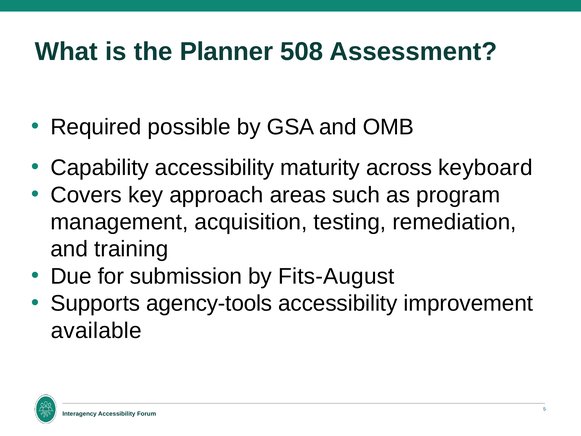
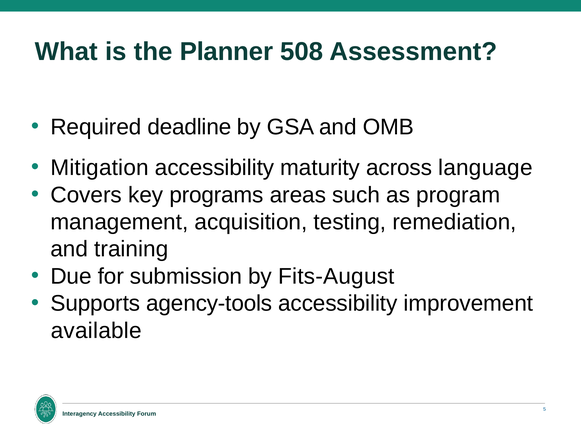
possible: possible -> deadline (189, 127)
Capability: Capability -> Mitigation (100, 168)
keyboard: keyboard -> language (485, 168)
approach: approach -> programs (217, 195)
